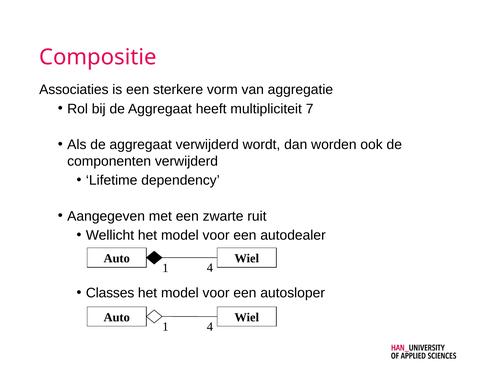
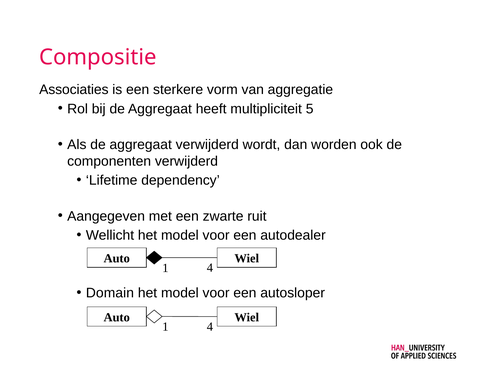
7: 7 -> 5 (310, 109)
Classes: Classes -> Domain (110, 293)
